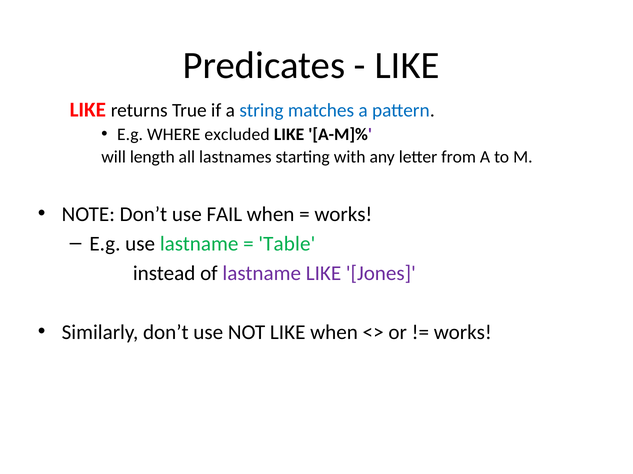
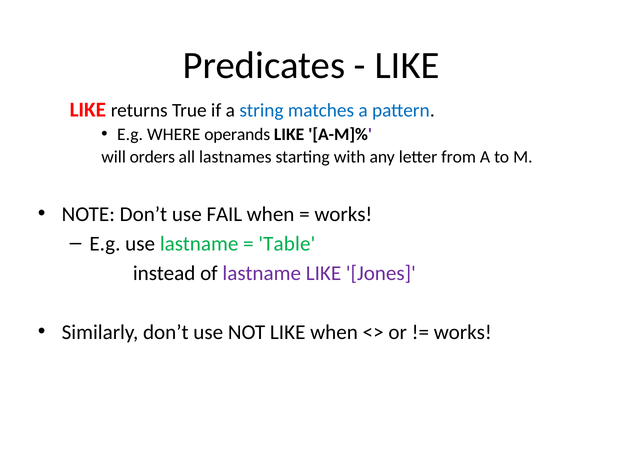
excluded: excluded -> operands (237, 134)
length: length -> orders (152, 157)
